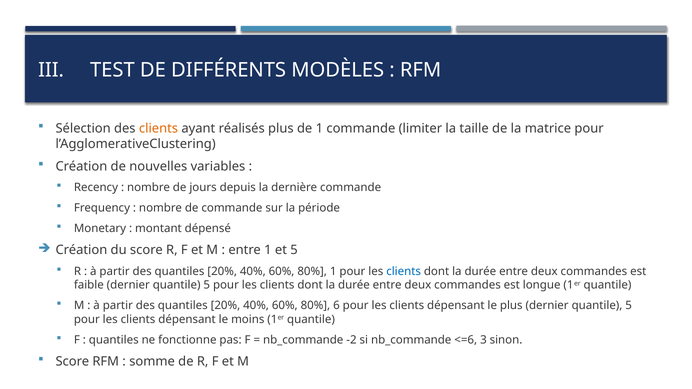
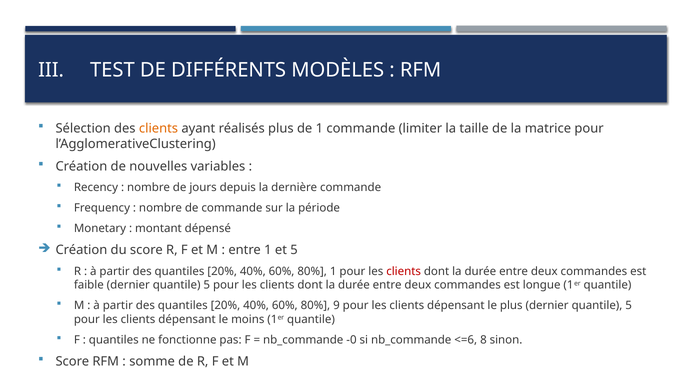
clients colour: blue -> red (404, 271)
6: 6 -> 9 (336, 306)
-2: -2 -> -0 (352, 340)
3: 3 -> 8 (483, 340)
